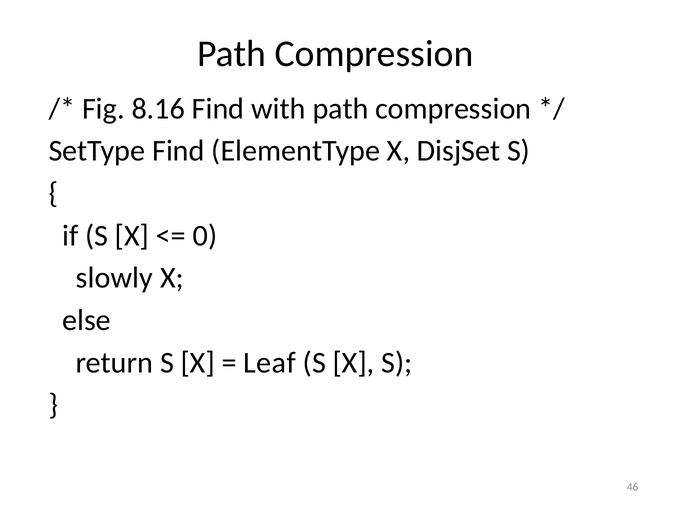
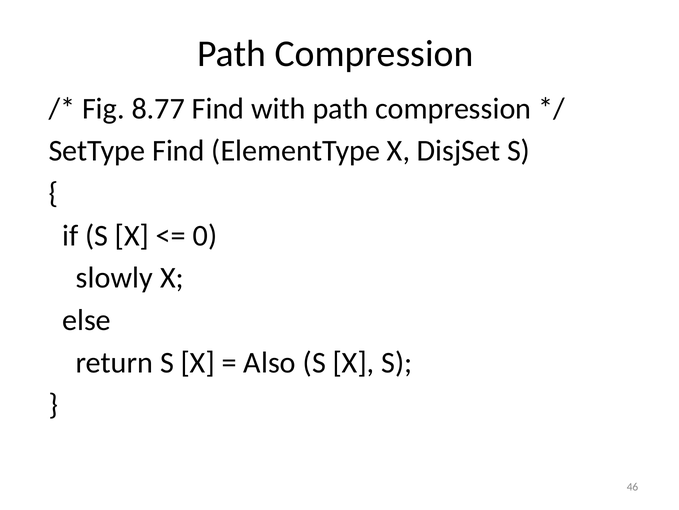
8.16: 8.16 -> 8.77 (158, 108)
Leaf: Leaf -> Also (270, 362)
